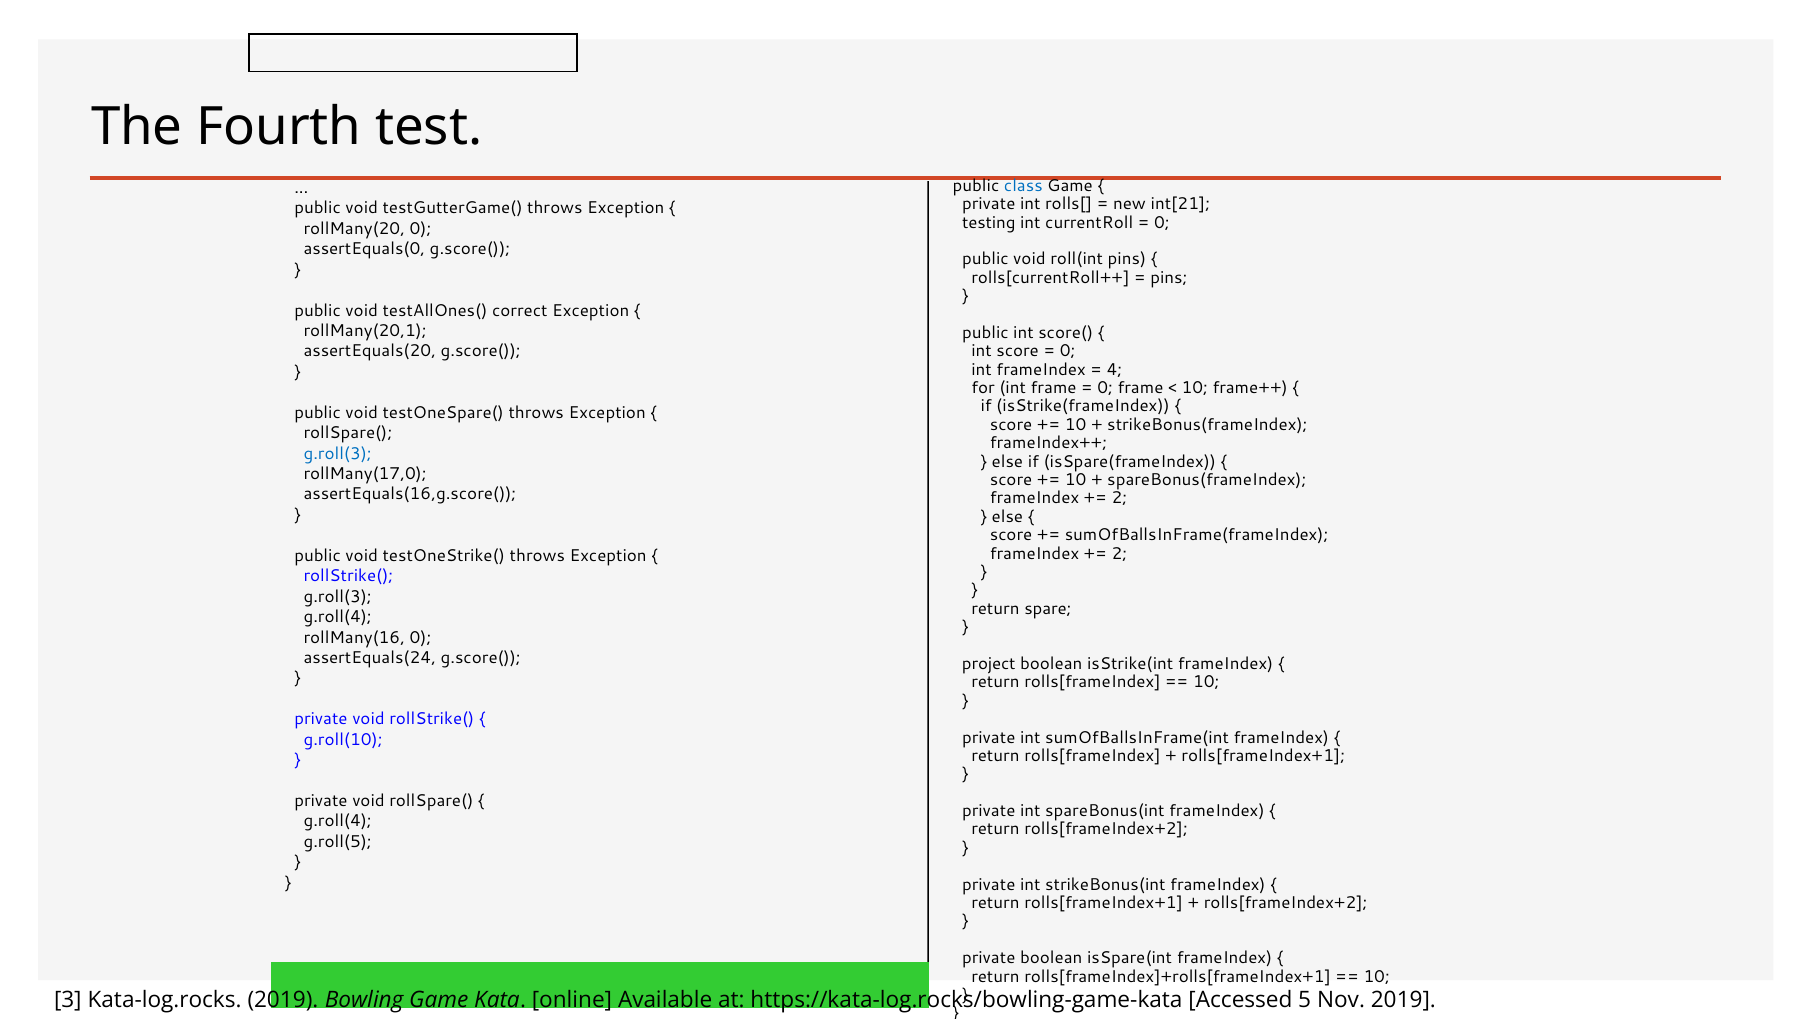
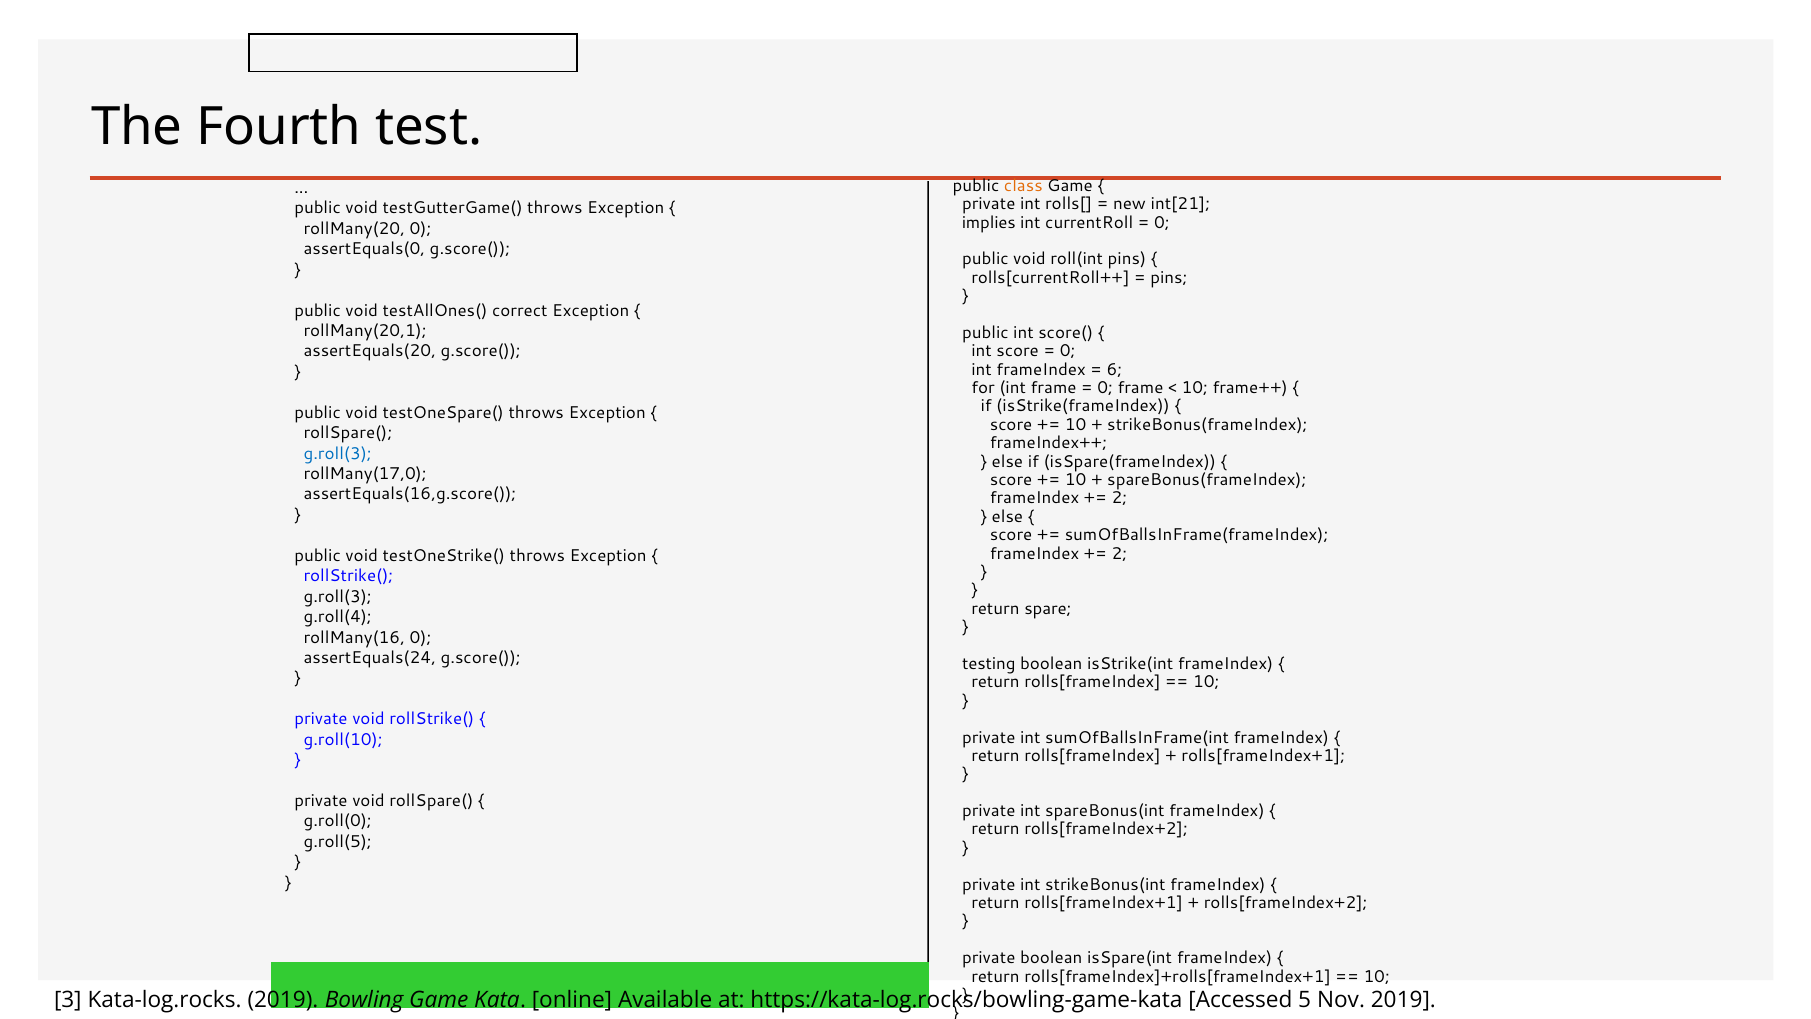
class colour: blue -> orange (1023, 186)
testing: testing -> implies (989, 222)
4: 4 -> 6 (1114, 369)
project: project -> testing (989, 664)
g.roll(4: g.roll(4 -> g.roll(0 (338, 821)
